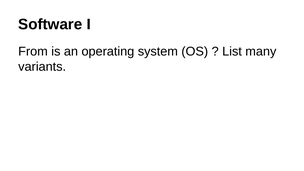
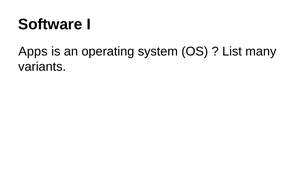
From: From -> Apps (33, 51)
